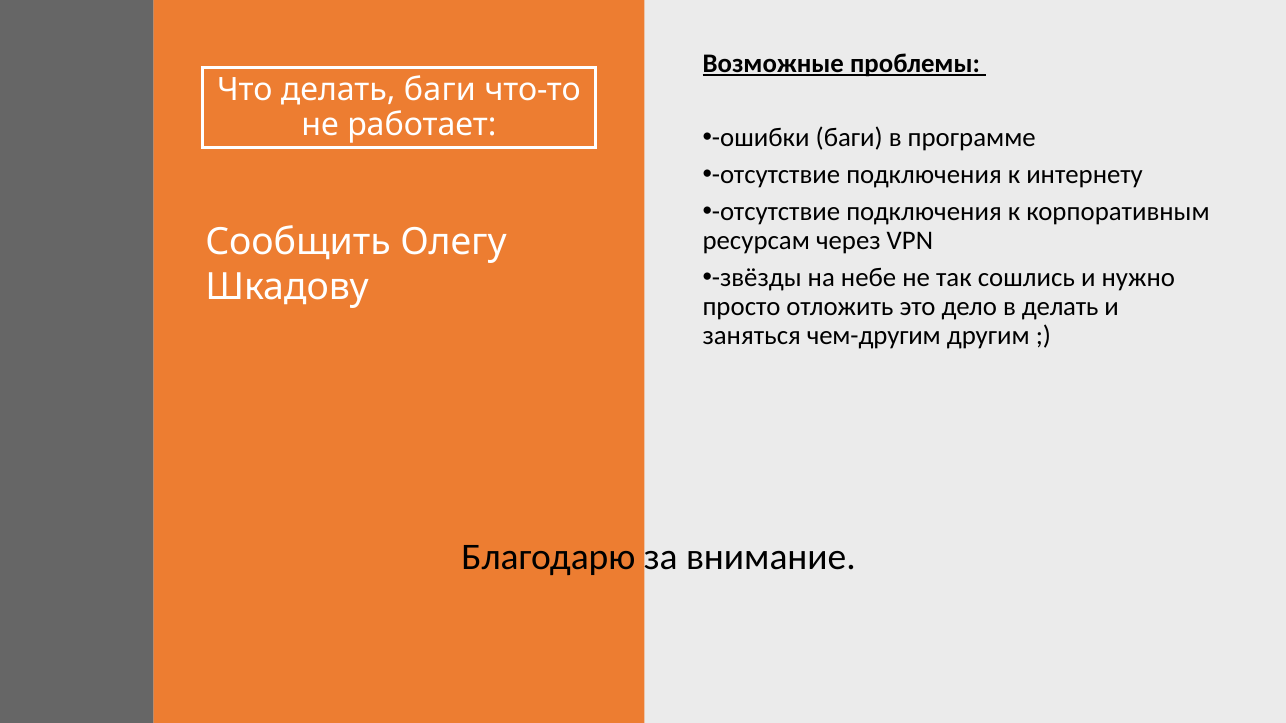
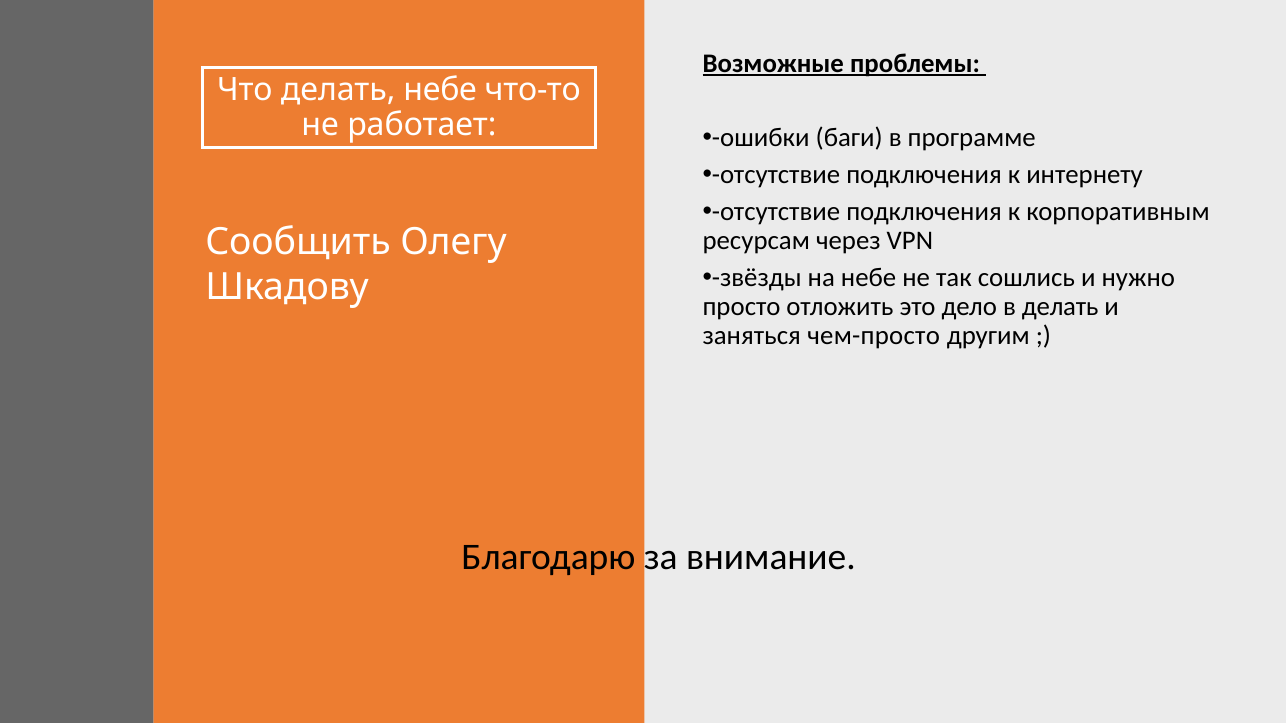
делать баги: баги -> небе (440, 90)
чем-другим: чем-другим -> чем-просто (874, 335)
